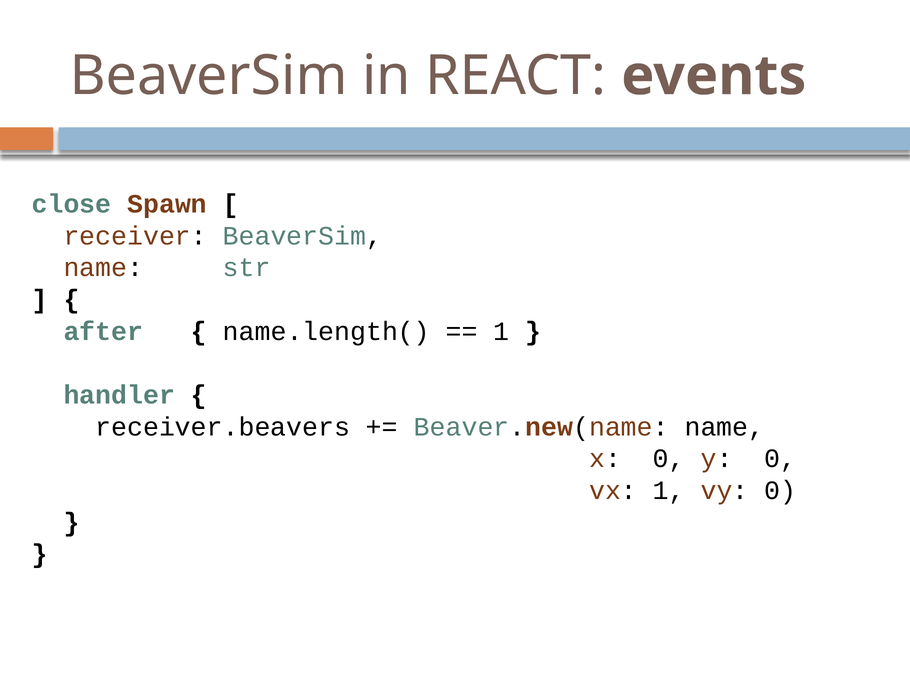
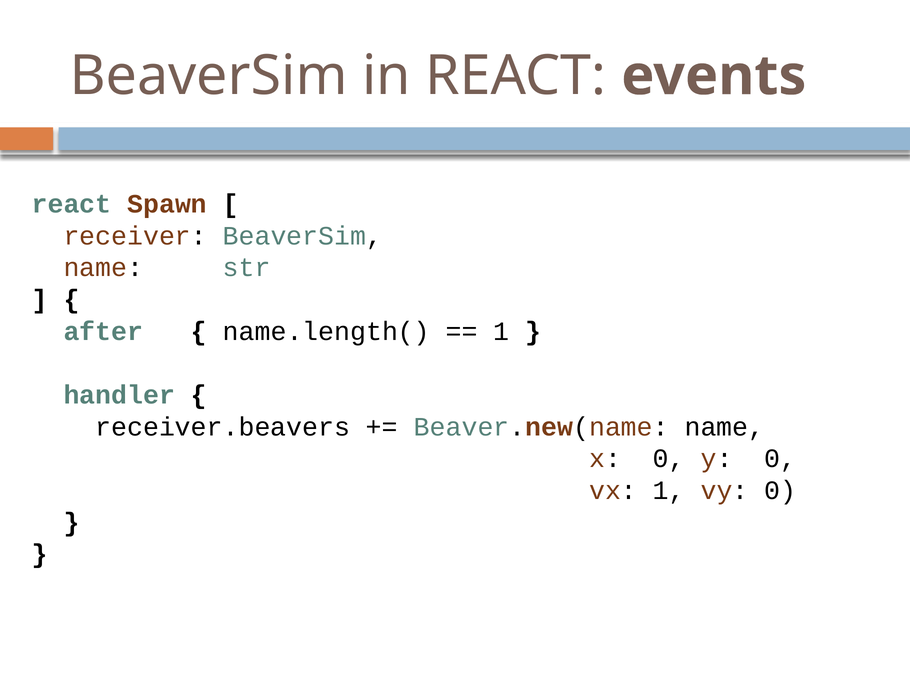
close: close -> react (72, 204)
